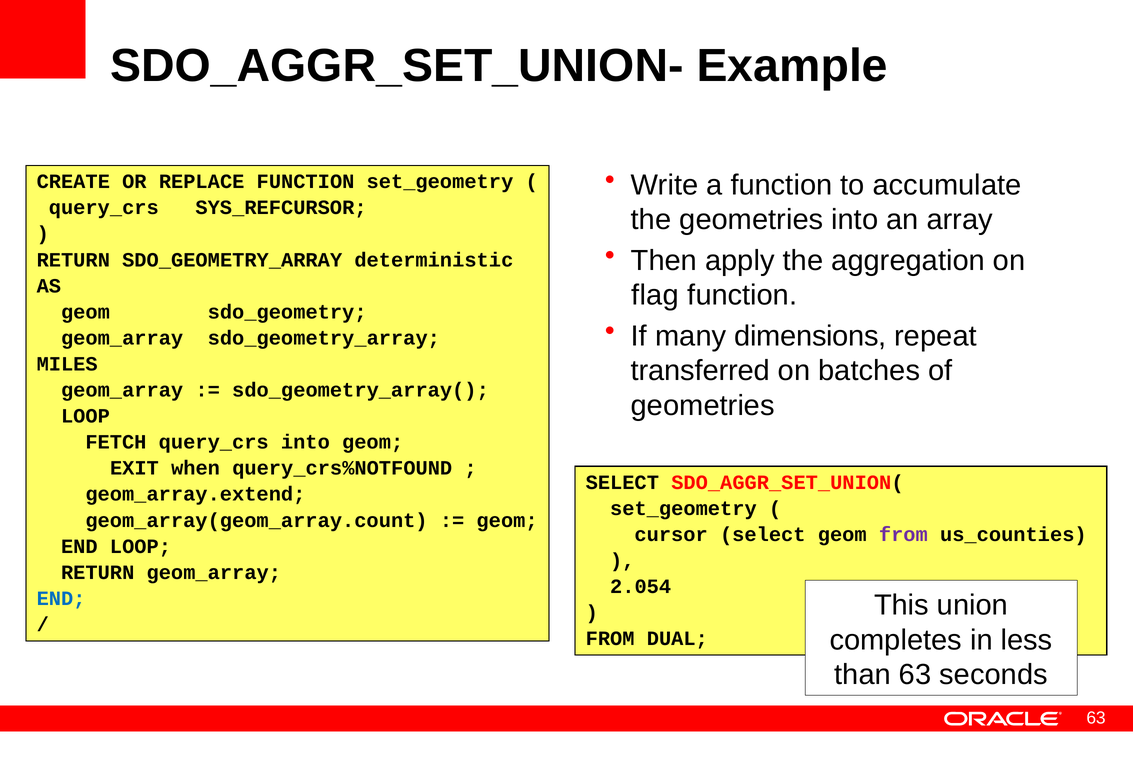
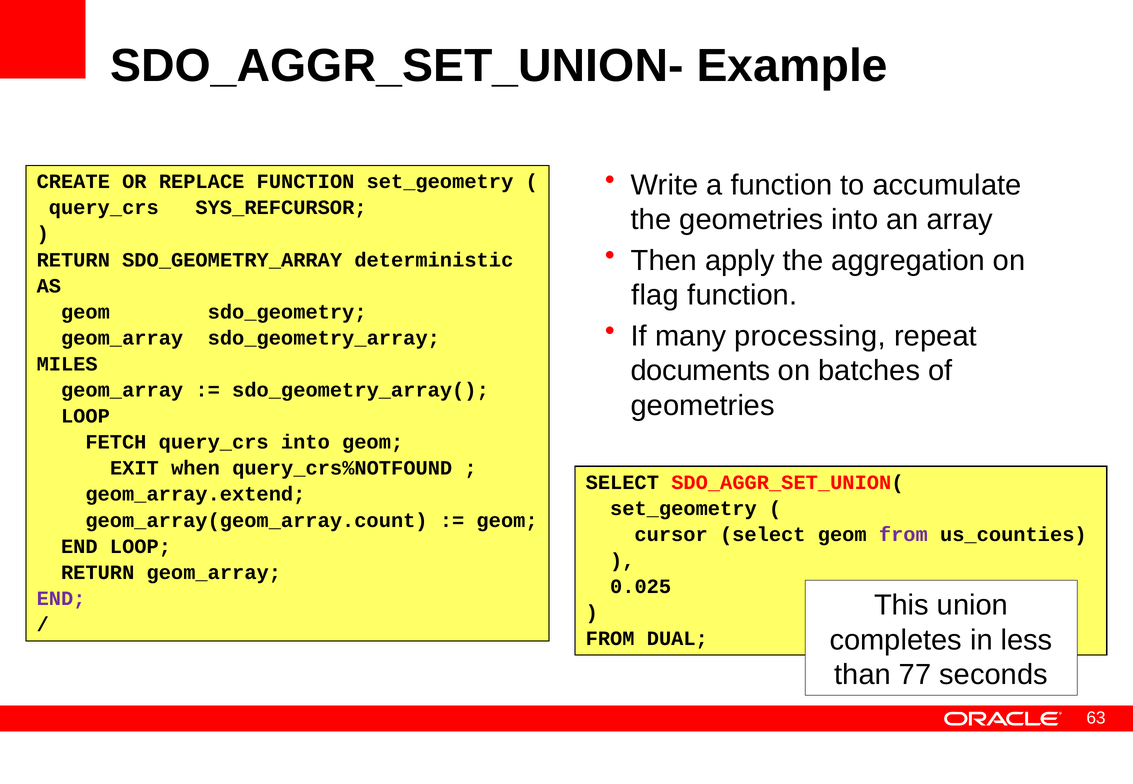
dimensions: dimensions -> processing (810, 336)
transferred: transferred -> documents (701, 371)
2.054: 2.054 -> 0.025 (641, 587)
END colour: blue -> purple (61, 599)
than 63: 63 -> 77 (915, 675)
